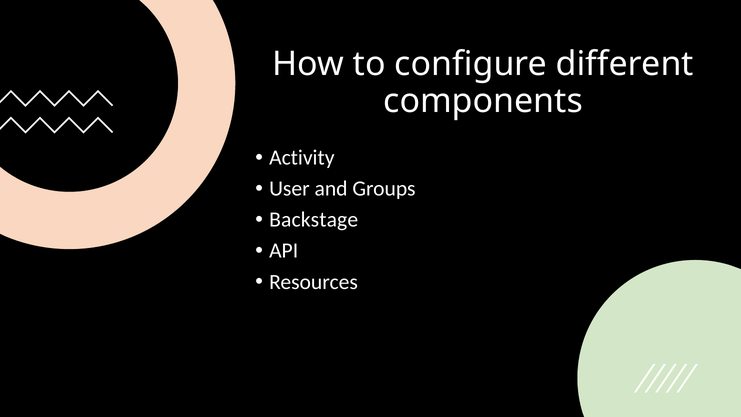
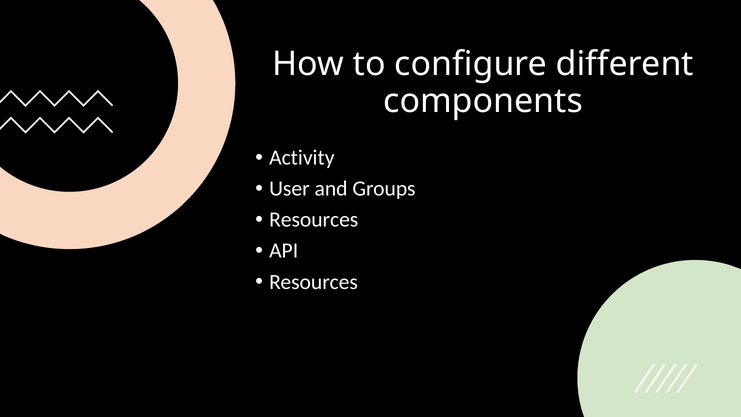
Backstage: Backstage -> Resources (314, 220)
